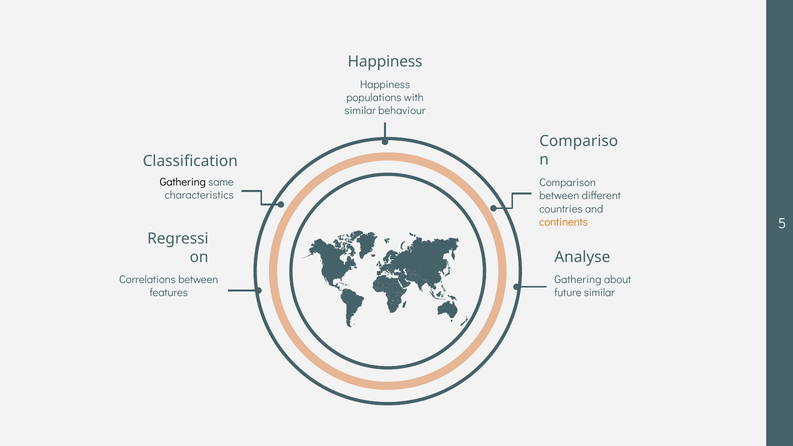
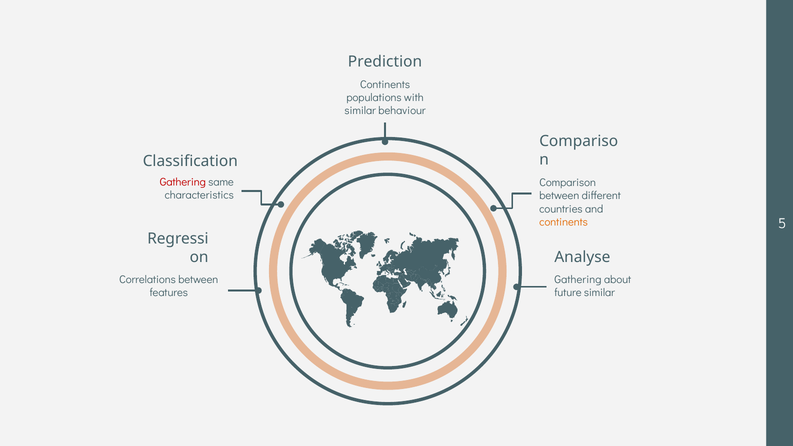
Happiness: Happiness -> Prediction (385, 62)
Happiness: Happiness -> Continents (385, 84)
Gathering colour: black -> red (183, 182)
